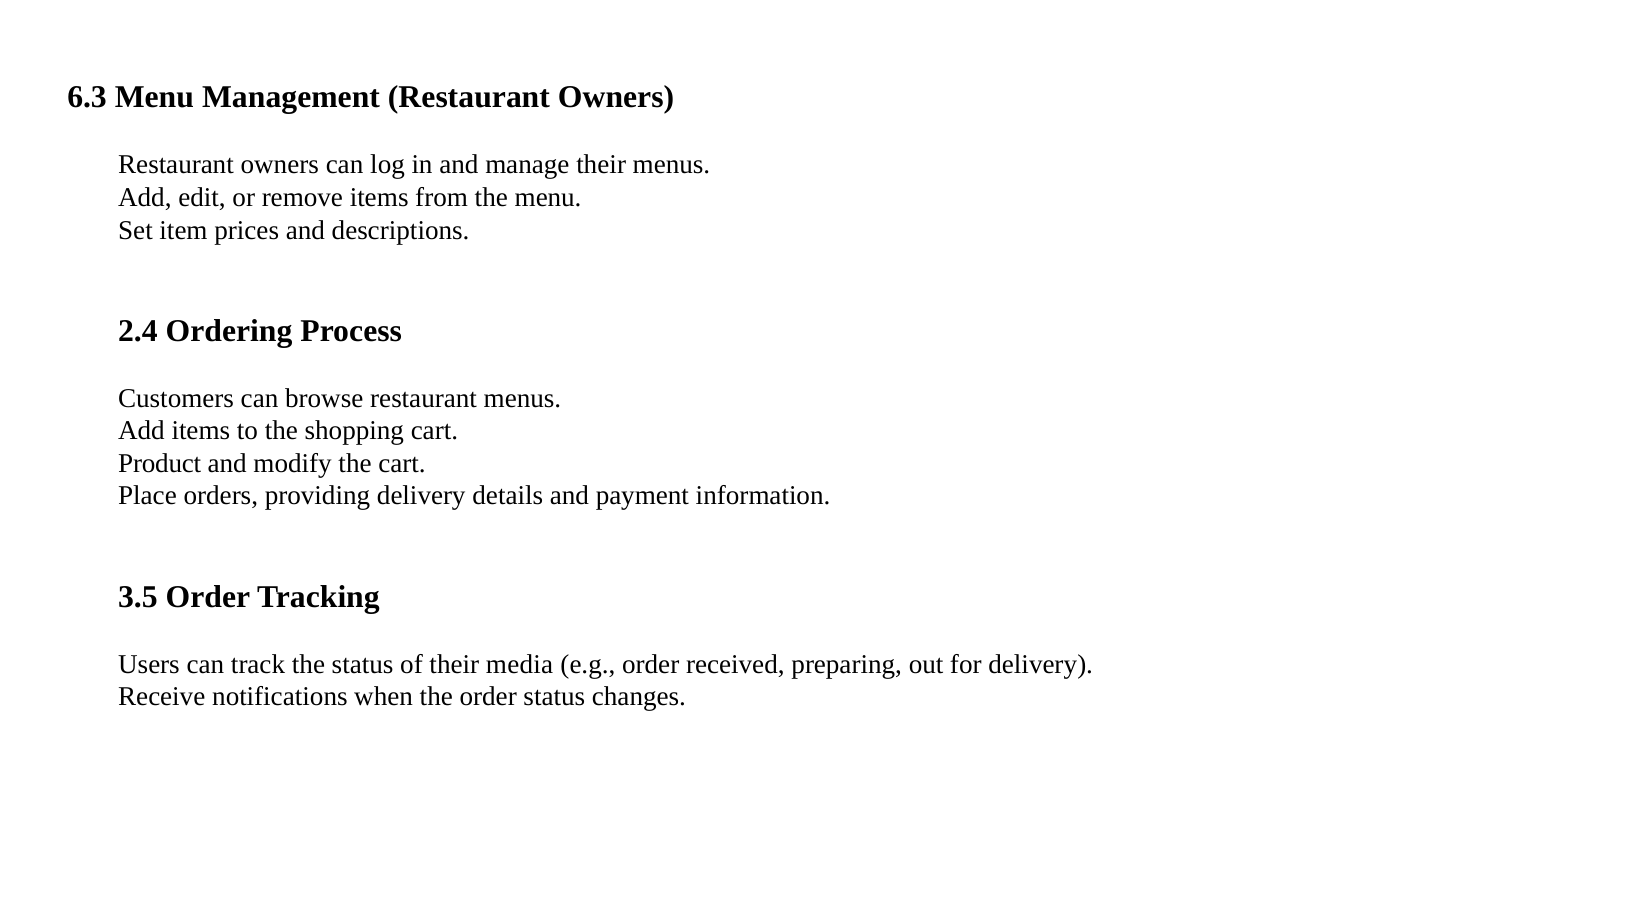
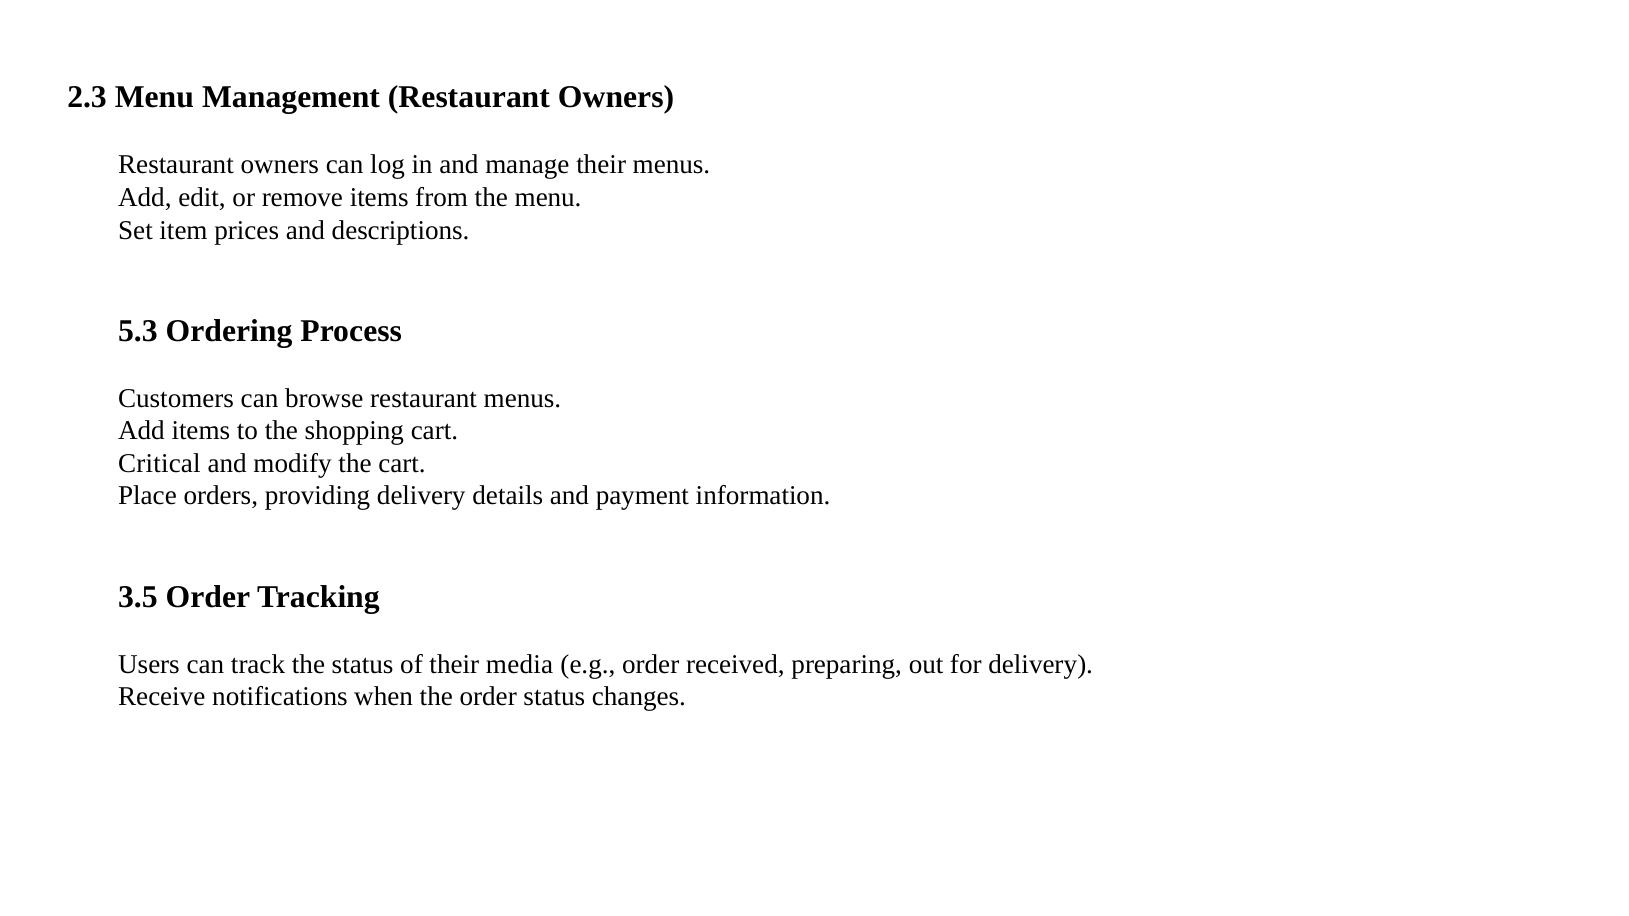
6.3: 6.3 -> 2.3 (87, 97)
2.4: 2.4 -> 5.3 (138, 331)
Product: Product -> Critical (159, 464)
